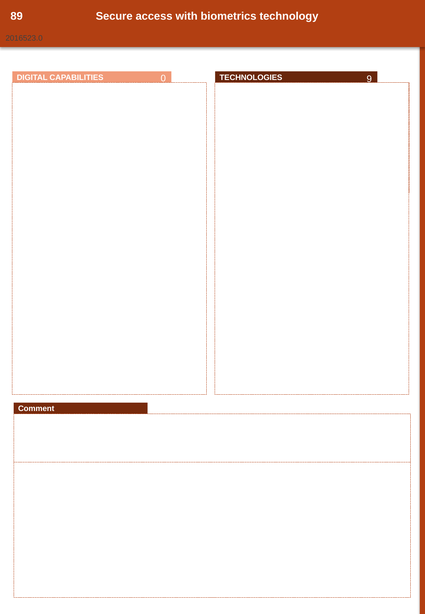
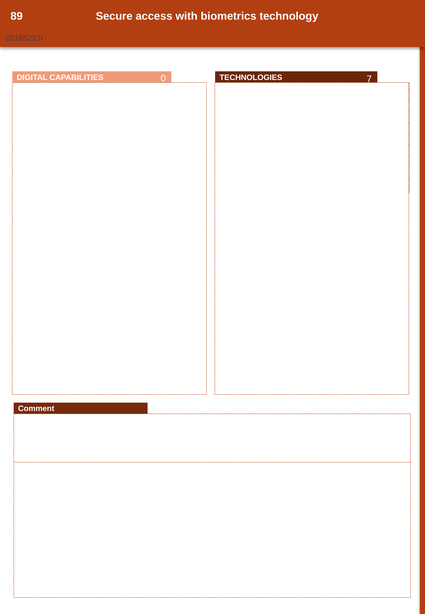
9: 9 -> 7 (369, 79)
